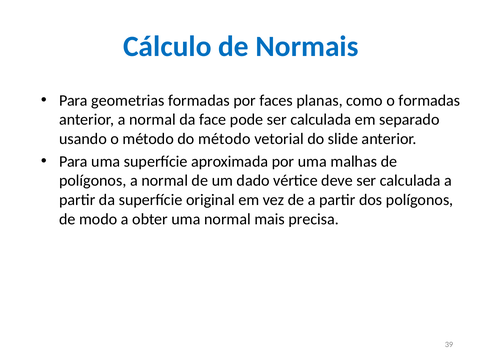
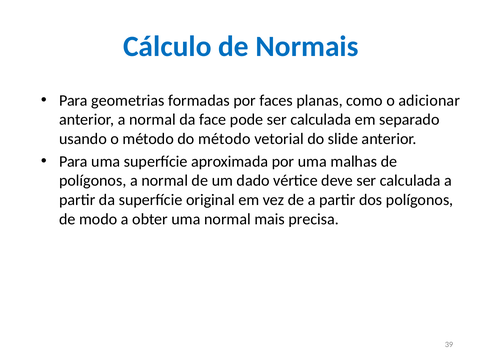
o formadas: formadas -> adicionar (429, 101)
